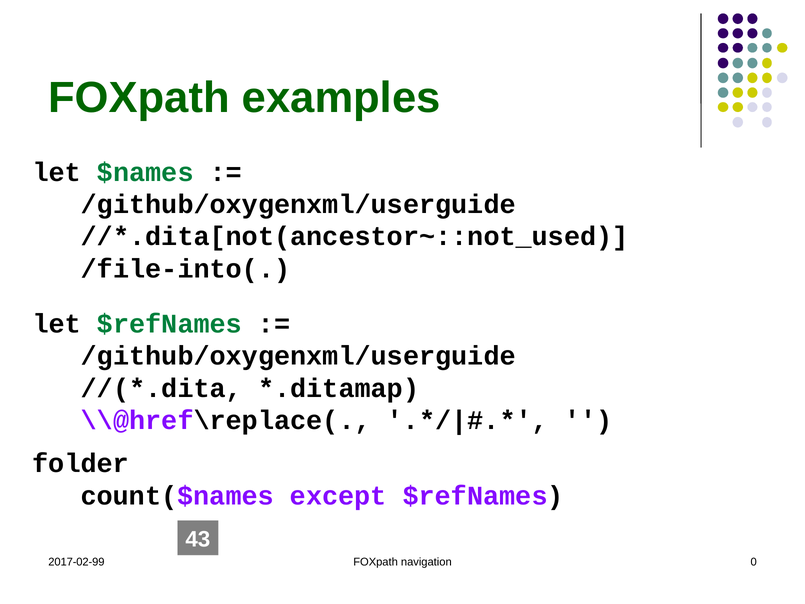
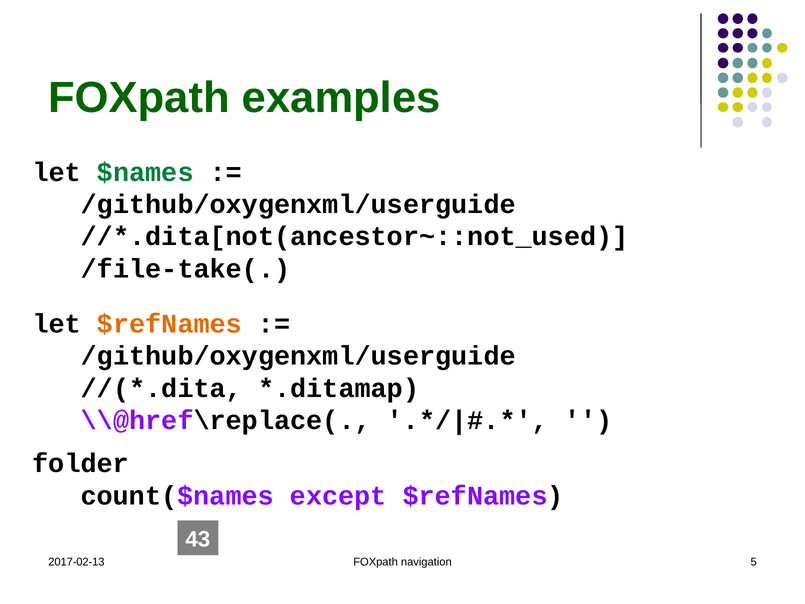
/file-into(: /file-into( -> /file-take( (186, 269)
$refNames colour: green -> orange (169, 324)
2017-02-99: 2017-02-99 -> 2017-02-13 (76, 562)
0: 0 -> 5 (754, 562)
